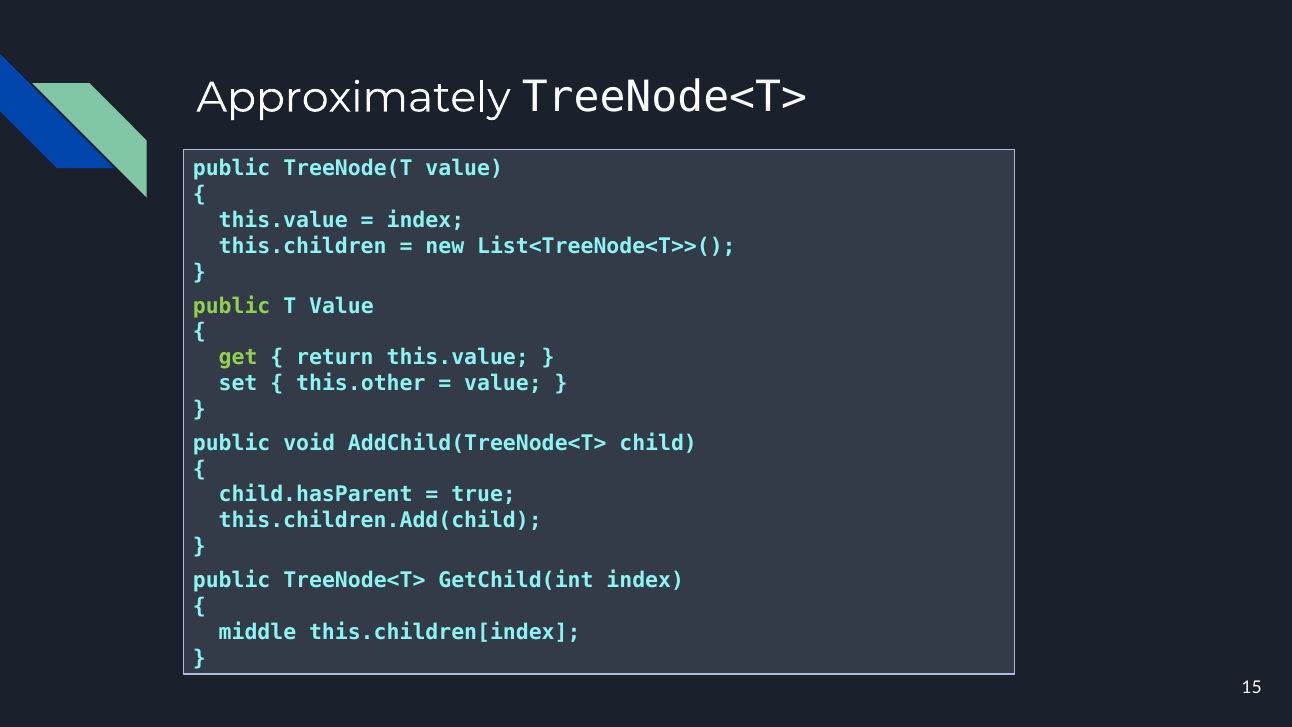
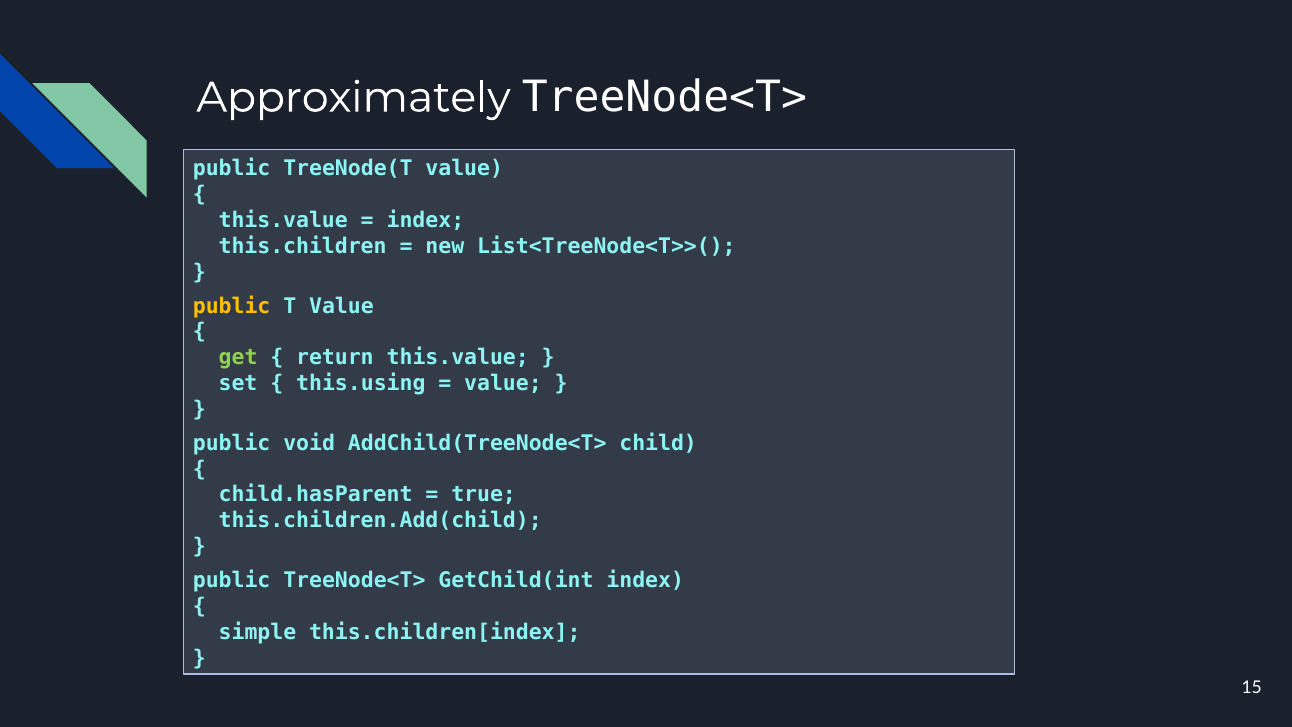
public colour: light green -> yellow (232, 306)
this.other: this.other -> this.using (361, 383)
middle: middle -> simple (257, 632)
